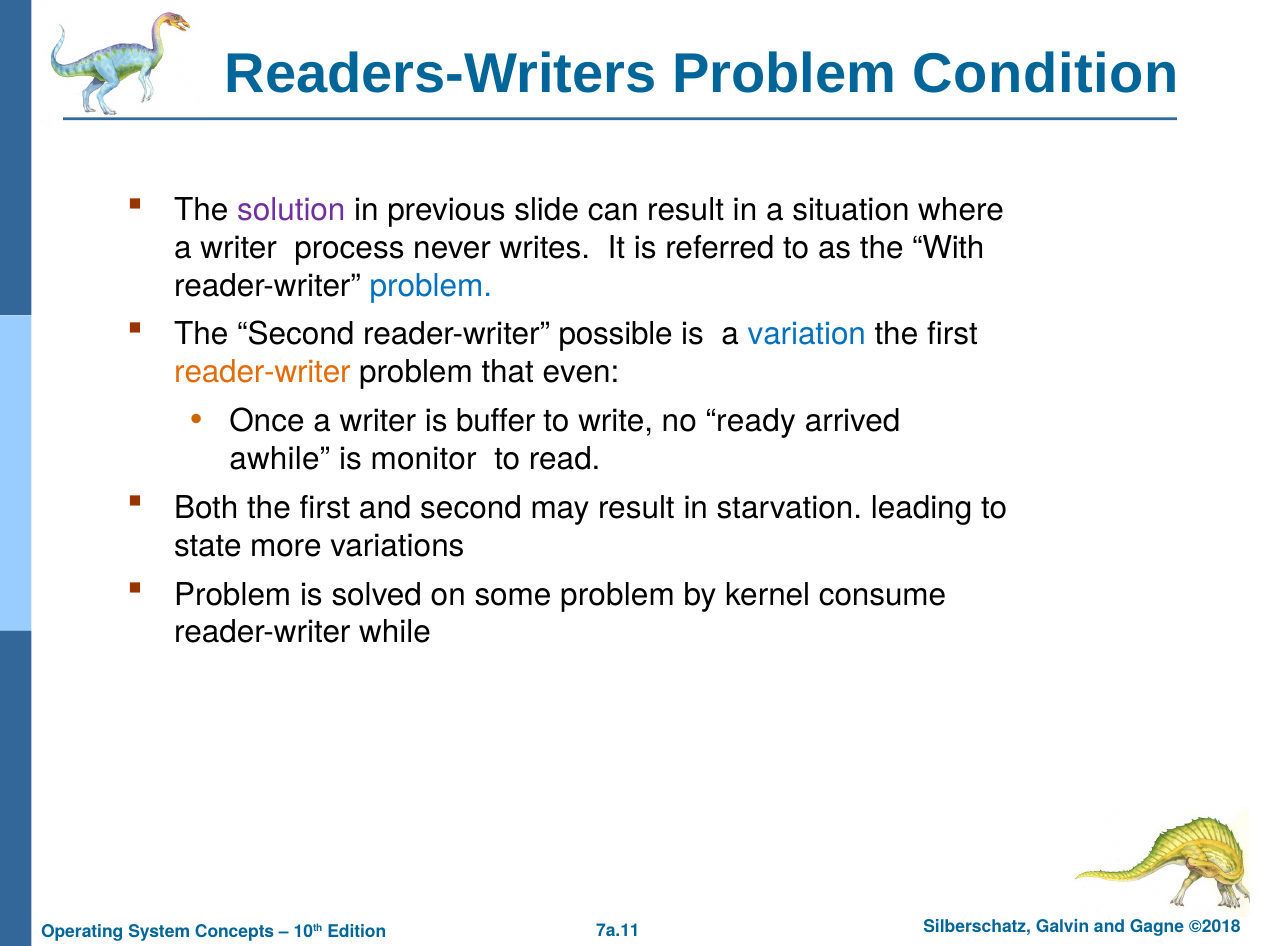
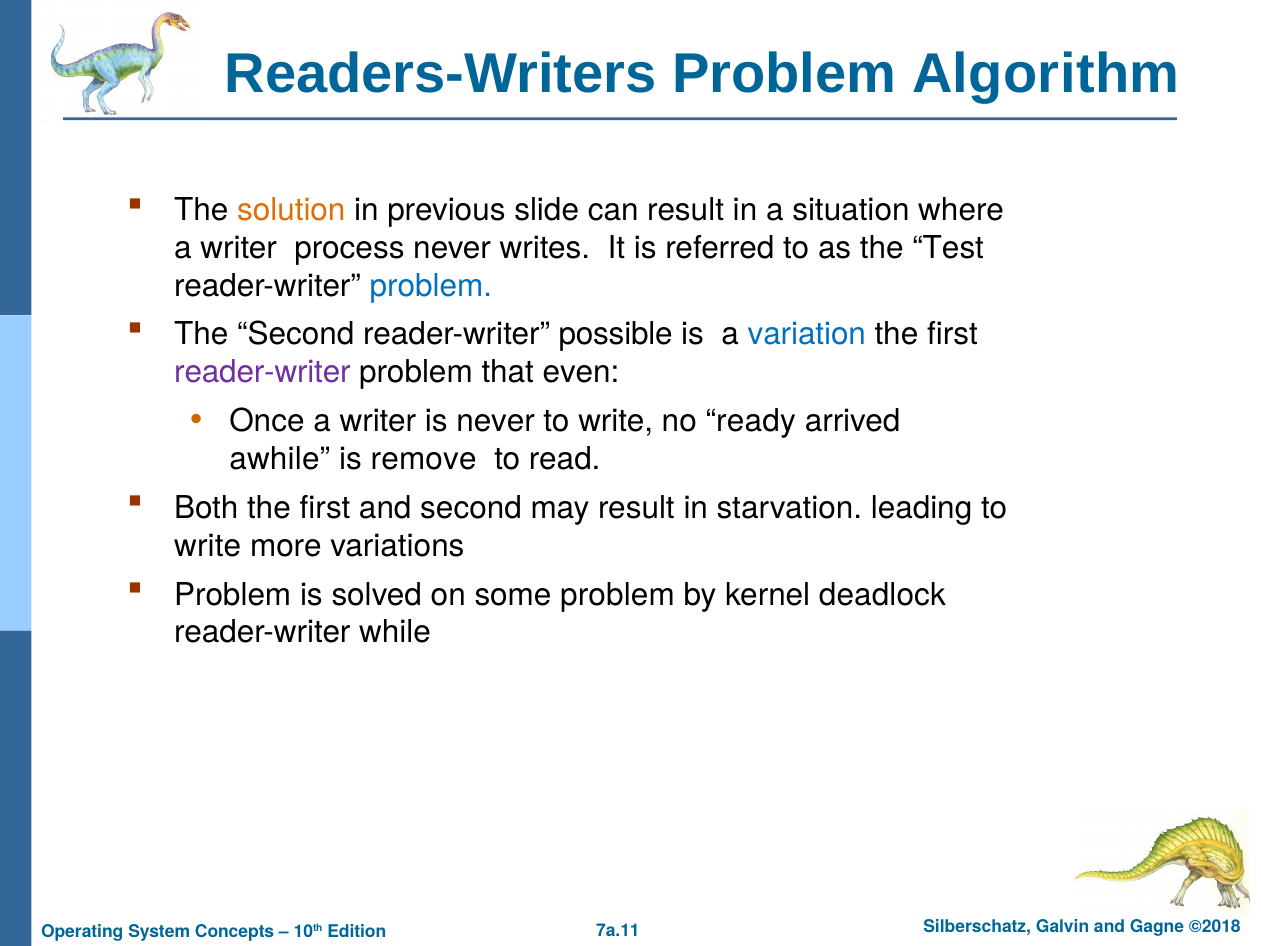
Condition: Condition -> Algorithm (1046, 74)
solution colour: purple -> orange (291, 210)
With: With -> Test (948, 248)
reader-writer colour: orange -> purple (262, 372)
is buffer: buffer -> never (496, 421)
monitor: monitor -> remove (424, 459)
state: state -> write (208, 546)
consume: consume -> deadlock (882, 594)
